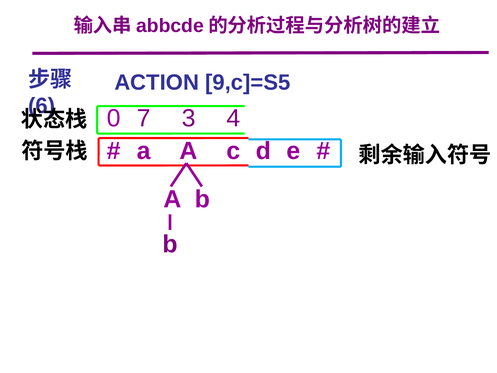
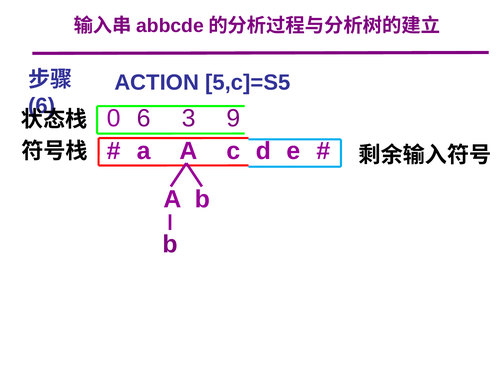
9,c]=S5: 9,c]=S5 -> 5,c]=S5 (248, 83)
0 7: 7 -> 6 (144, 118)
4: 4 -> 9 (234, 118)
